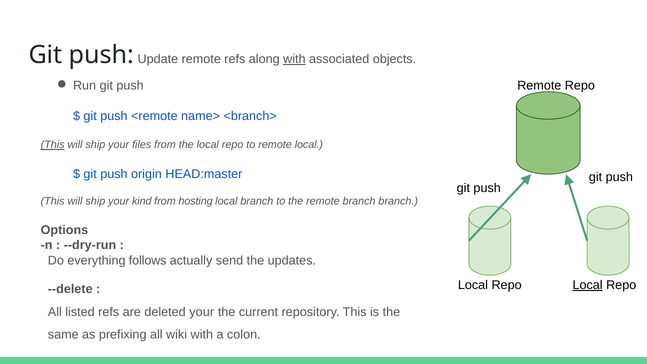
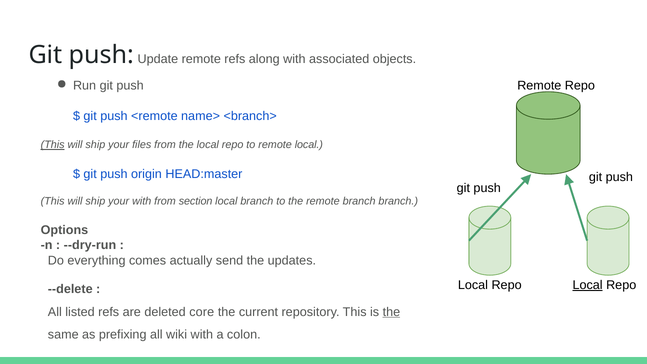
with underline: present -> none (294, 59)
your kind: kind -> with (142, 201)
hosting: hosting -> section (196, 201)
follows: follows -> comes (148, 260)
deleted your: your -> core (202, 312)
the underline: none -> present (391, 312)
